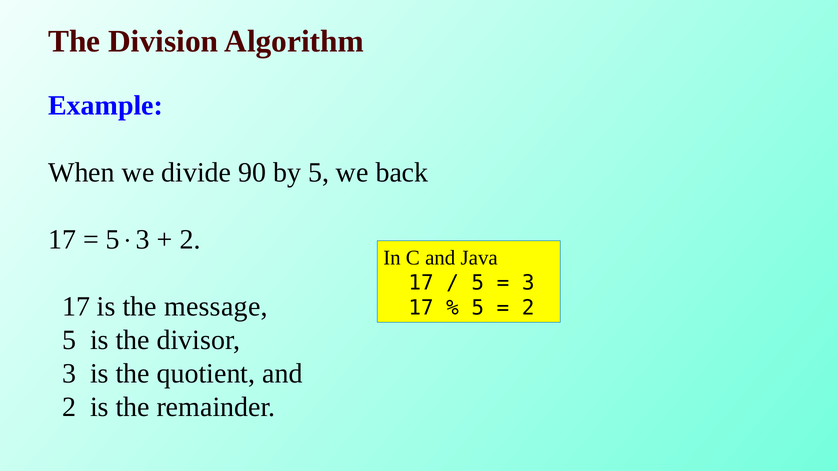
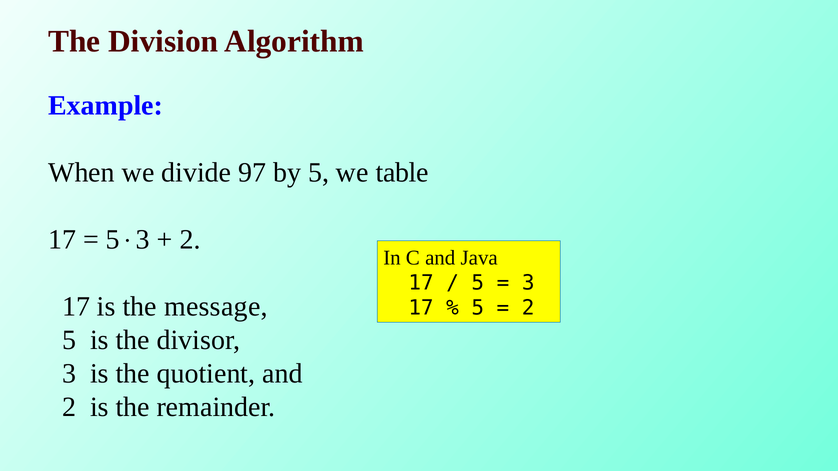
90: 90 -> 97 (252, 173)
back: back -> table (402, 173)
